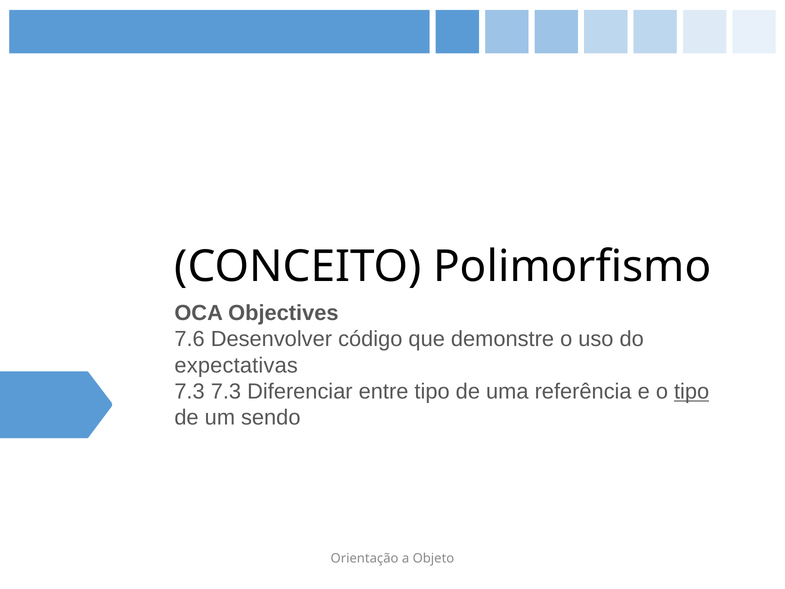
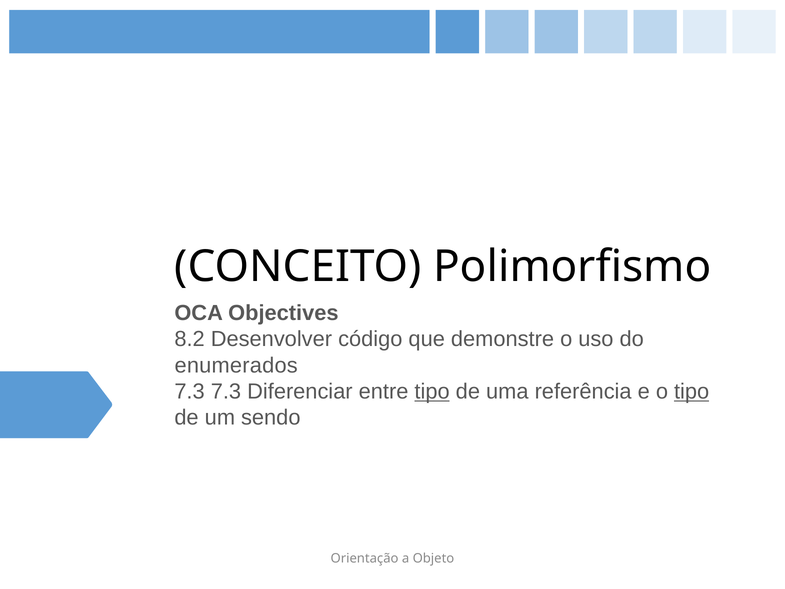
7.6: 7.6 -> 8.2 (190, 339)
expectativas: expectativas -> enumerados (236, 365)
tipo underline: none -> present (432, 391)
